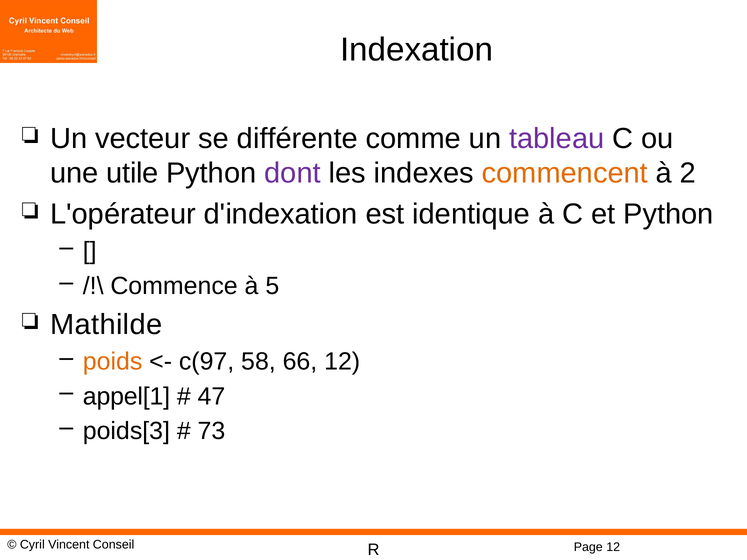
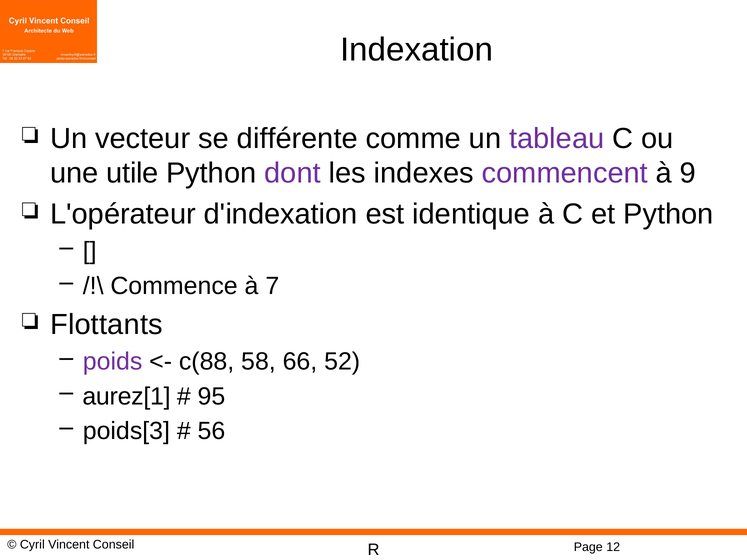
commencent colour: orange -> purple (565, 173)
2: 2 -> 9 (688, 173)
5: 5 -> 7 (272, 286)
Mathilde: Mathilde -> Flottants (106, 325)
poids colour: orange -> purple (113, 362)
c(97: c(97 -> c(88 (207, 362)
66 12: 12 -> 52 (342, 362)
appel[1: appel[1 -> aurez[1 (127, 397)
47: 47 -> 95 (211, 397)
73: 73 -> 56 (211, 431)
